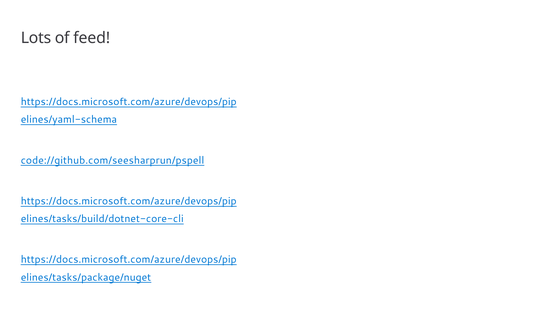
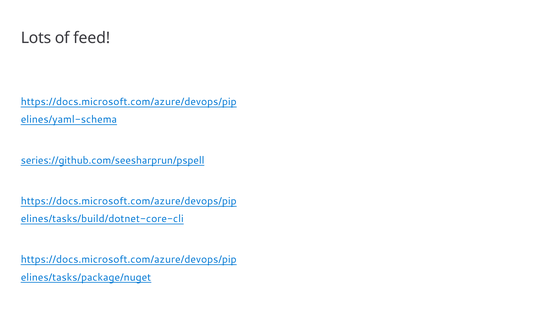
code://github.com/seesharprun/pspell: code://github.com/seesharprun/pspell -> series://github.com/seesharprun/pspell (113, 160)
